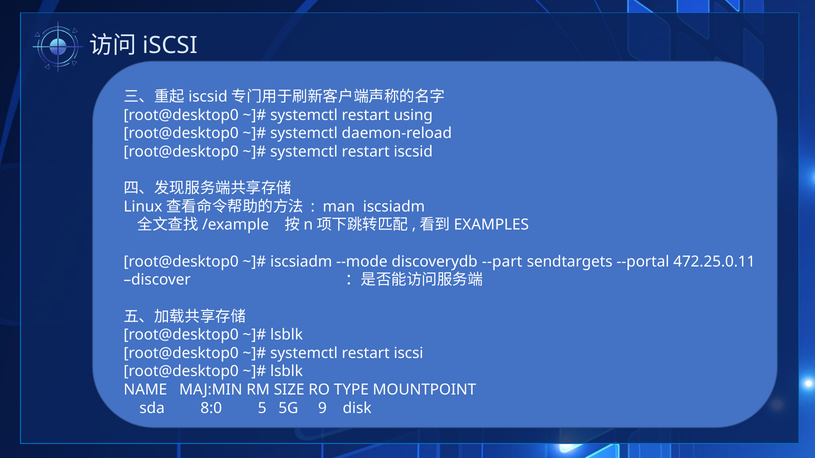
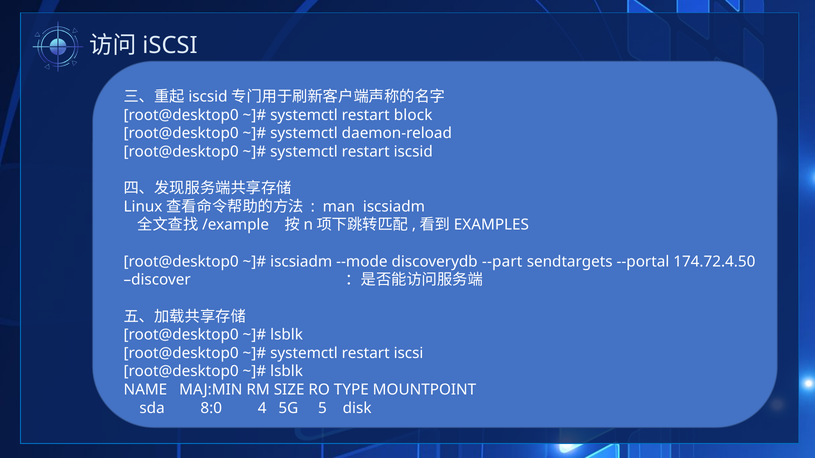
using: using -> block (413, 115)
472.25.0.11: 472.25.0.11 -> 174.72.4.50 (714, 262)
5: 5 -> 4 (262, 408)
9: 9 -> 5 (322, 408)
